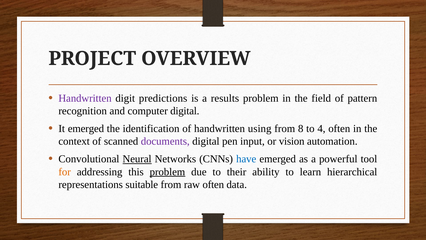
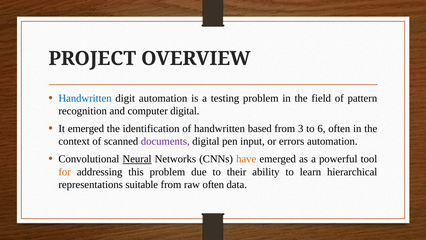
Handwritten colour: purple -> blue (85, 98)
digit predictions: predictions -> automation (163, 98)
results: results -> testing (225, 98)
using: using -> based (260, 128)
8: 8 -> 3 (301, 128)
4: 4 -> 6 (321, 128)
vision: vision -> errors (292, 141)
have colour: blue -> orange (246, 159)
problem underline: present -> none (167, 172)
